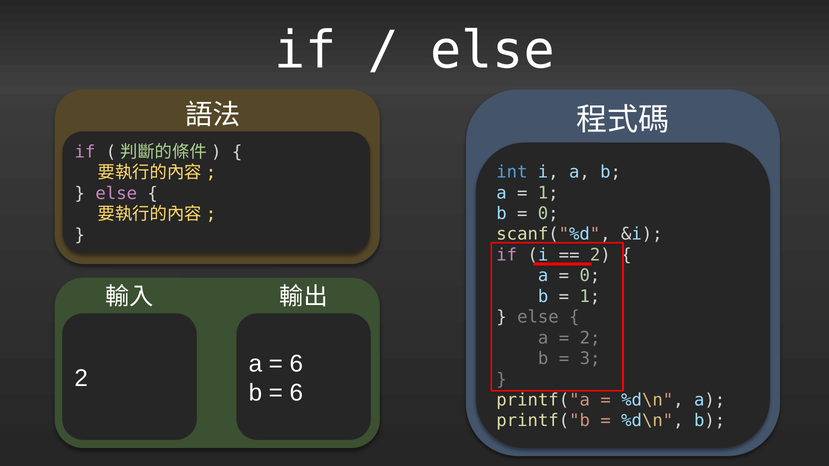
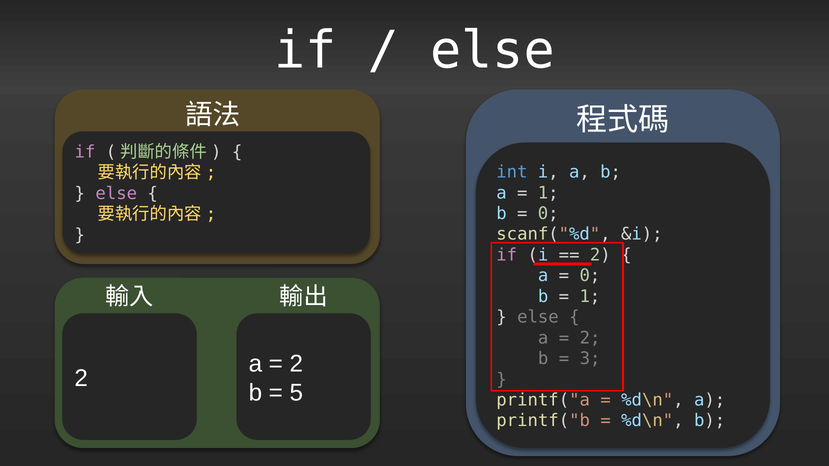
6: 6 -> 2 (296, 364)
6: 6 -> 5 (296, 393)
